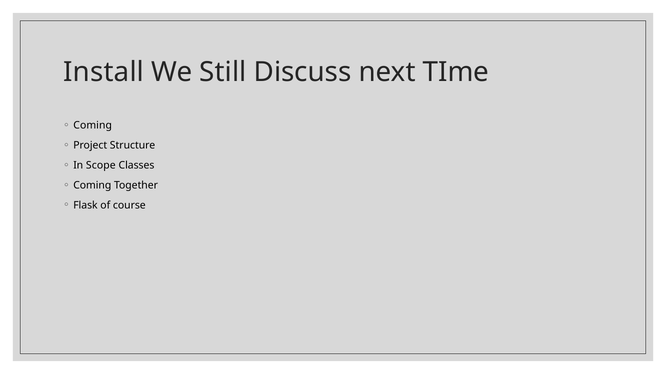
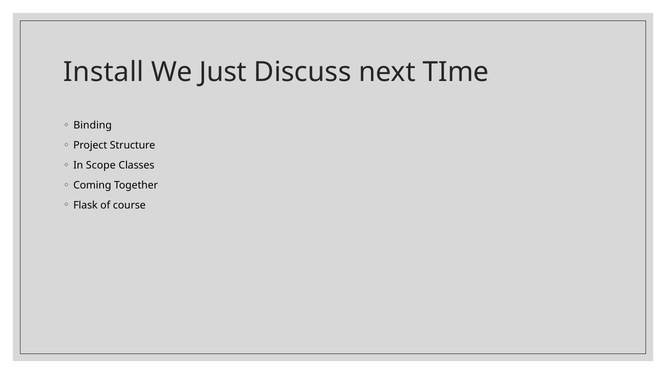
Still: Still -> Just (223, 72)
Coming: Coming -> Binding (93, 126)
